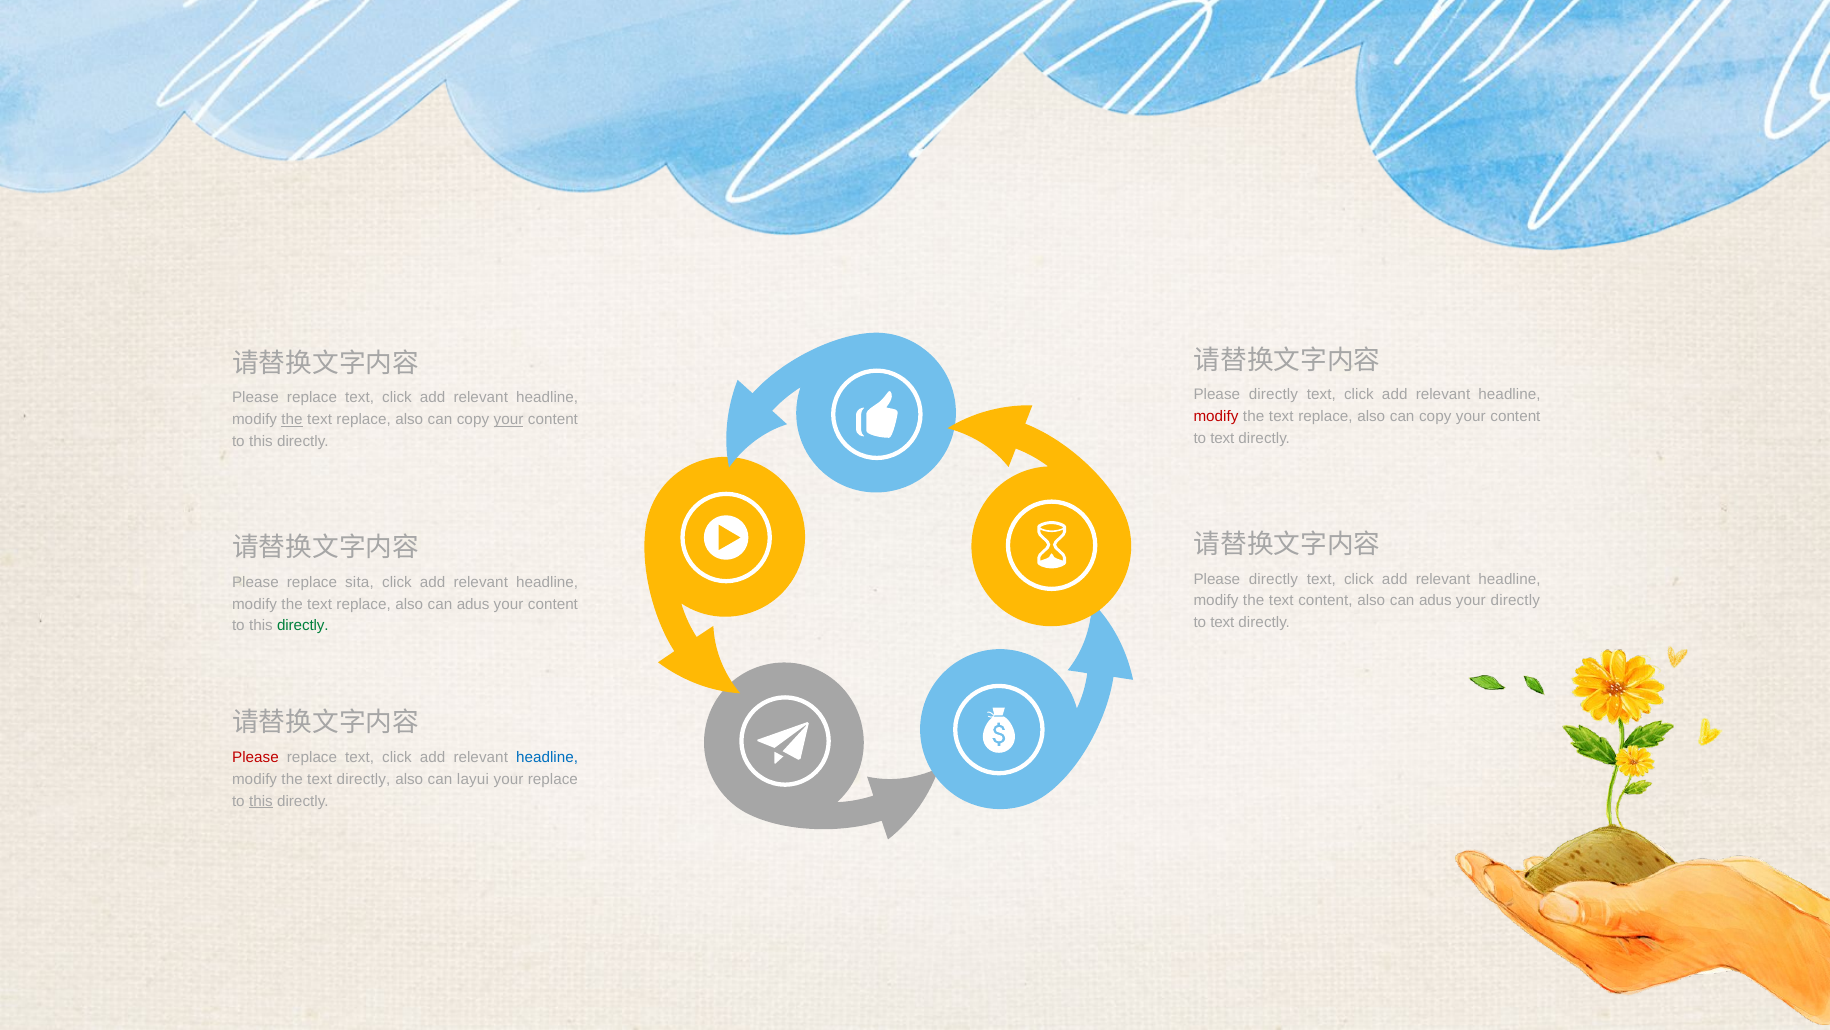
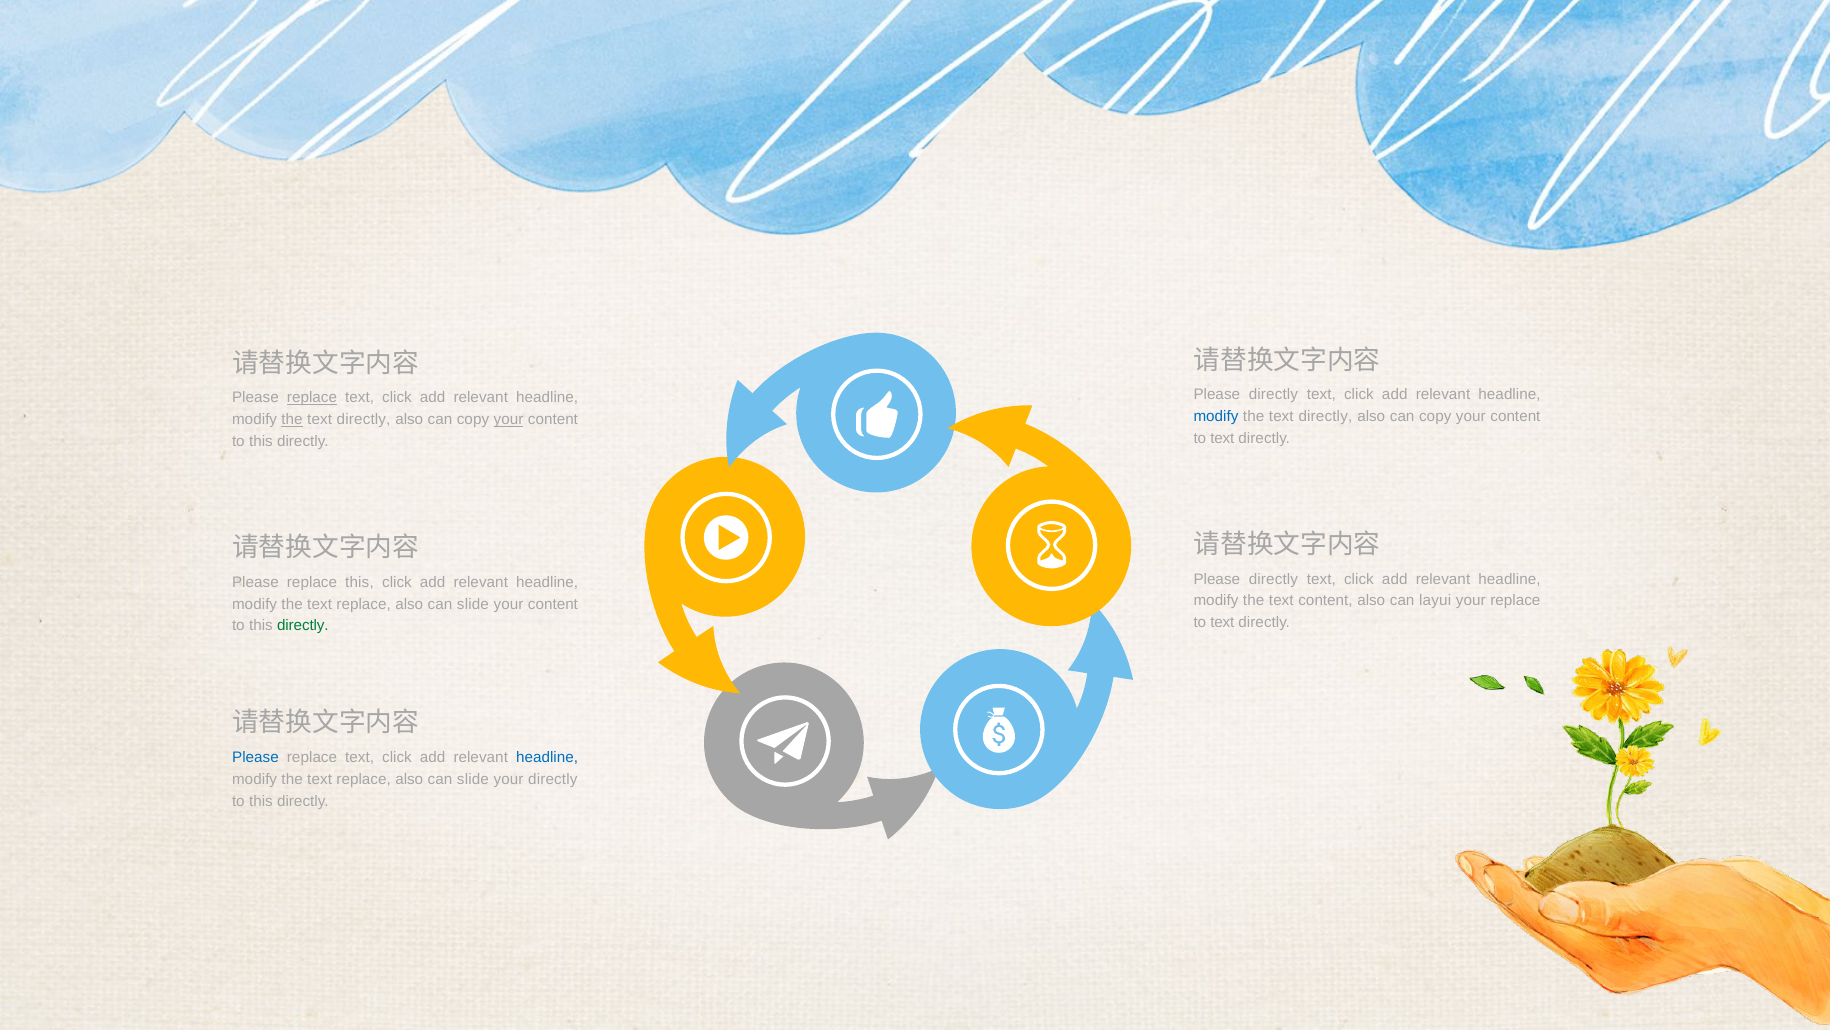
replace underline: none -> present (312, 397)
modify colour: red -> blue (1216, 416)
replace: replace -> directly (1325, 416)
replace: replace -> directly (364, 419)
replace sita: sita -> this (359, 582)
content also can adus: adus -> layui (1435, 601)
your directly: directly -> replace (1515, 601)
adus: adus -> slide (473, 604)
Please colour: red -> blue (255, 757)
directly: directly -> replace (364, 779)
layui: layui -> slide (473, 779)
your replace: replace -> directly (553, 779)
this underline: present -> none (261, 801)
